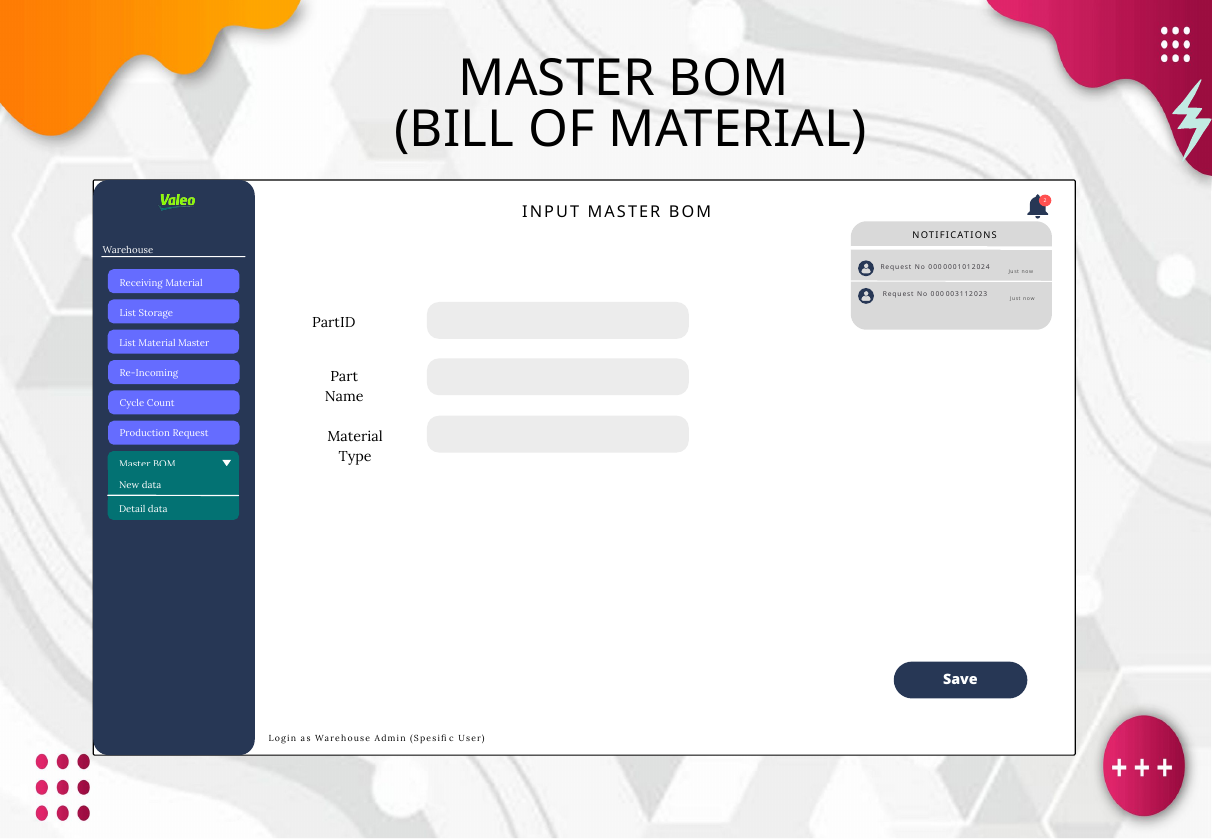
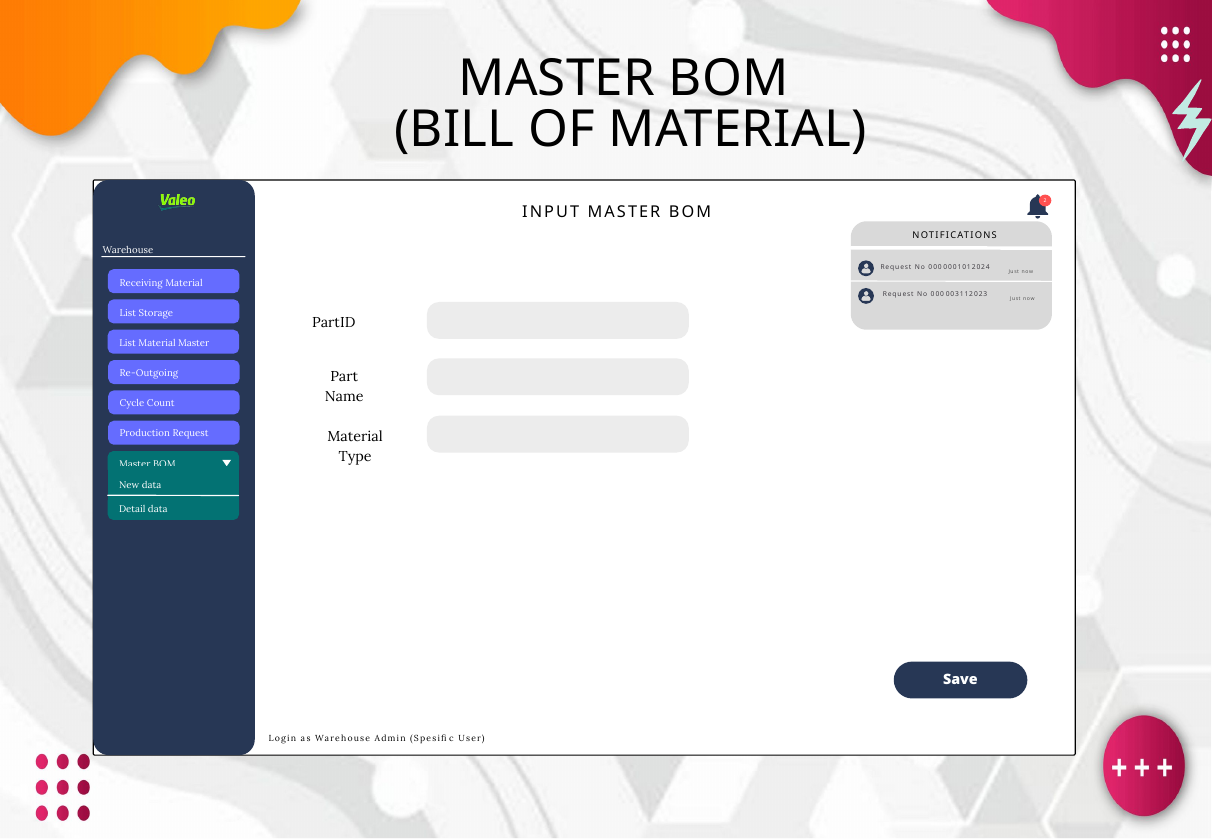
Re-Incoming: Re-Incoming -> Re-Outgoing (149, 373)
